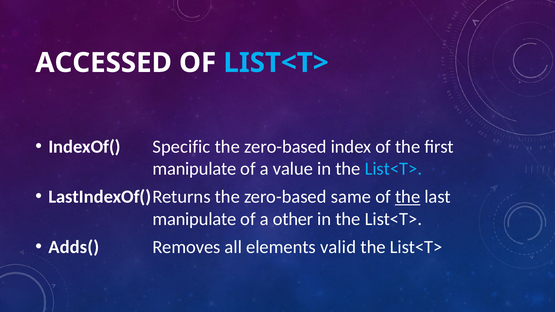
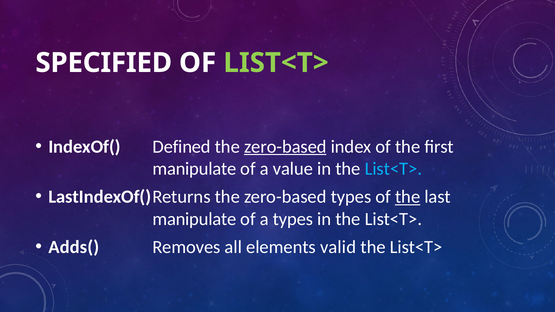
ACCESSED: ACCESSED -> SPECIFIED (104, 63)
LIST<T> colour: light blue -> light green (276, 63)
Specific: Specific -> Defined (182, 147)
zero-based underline: none -> present (285, 147)
zero-based same: same -> types (351, 197)
a other: other -> types (293, 219)
